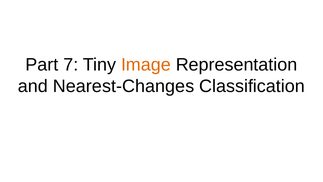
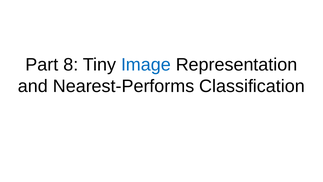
7: 7 -> 8 (71, 65)
Image colour: orange -> blue (146, 65)
Nearest-Changes: Nearest-Changes -> Nearest-Performs (124, 86)
